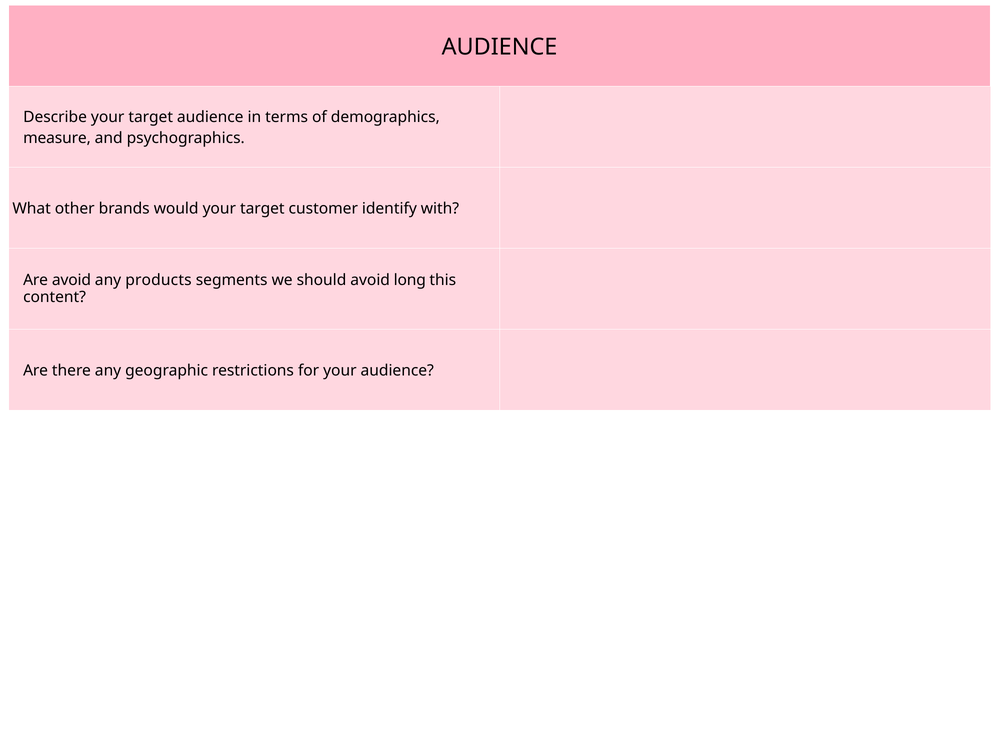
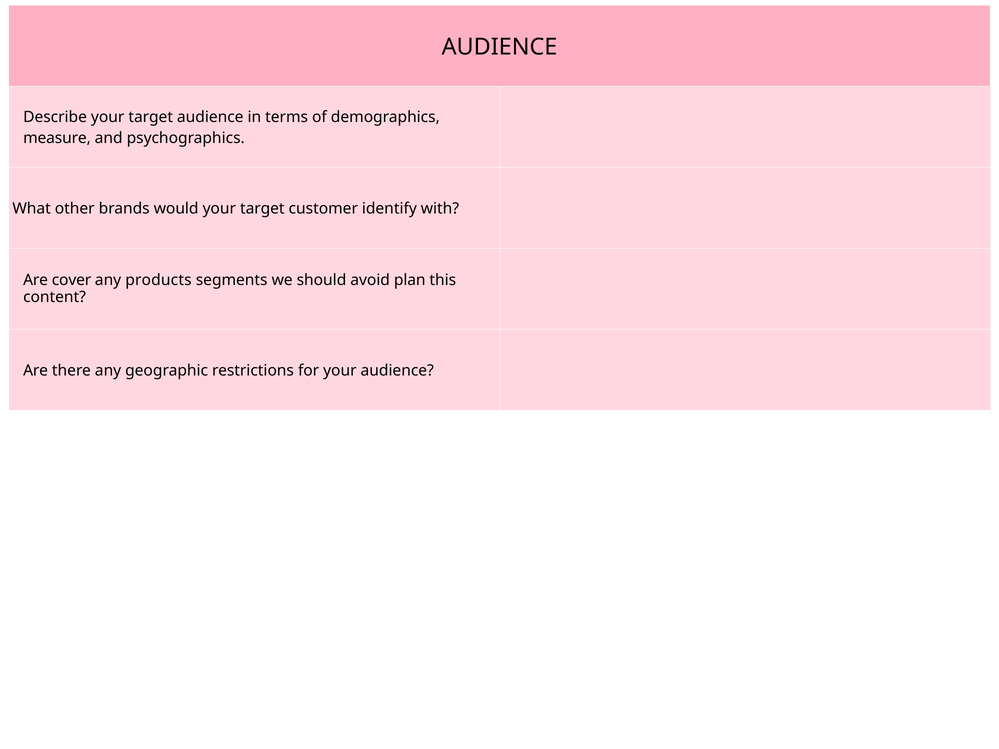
Are avoid: avoid -> cover (71, 280)
long: long -> plan (410, 280)
